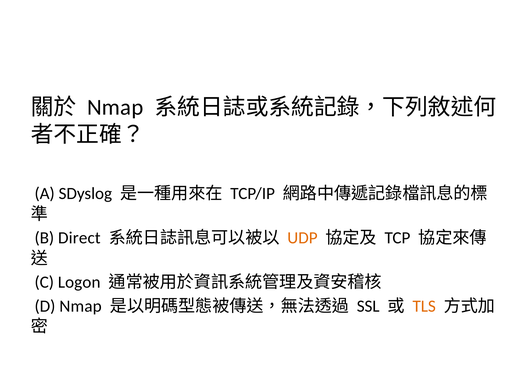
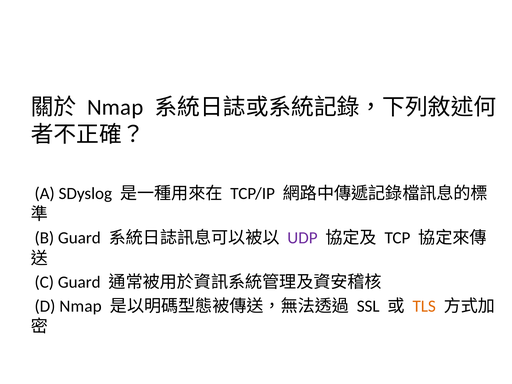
B Direct: Direct -> Guard (79, 238)
UDP colour: orange -> purple (302, 238)
C Logon: Logon -> Guard (79, 282)
